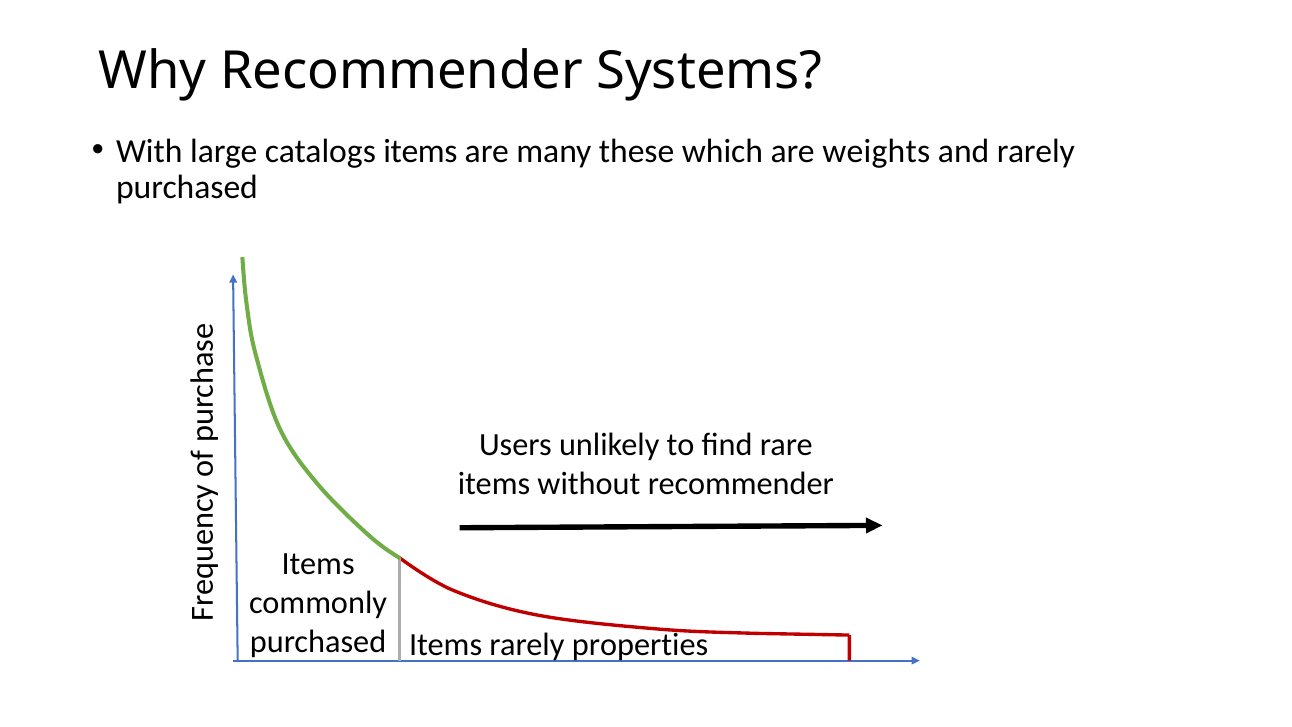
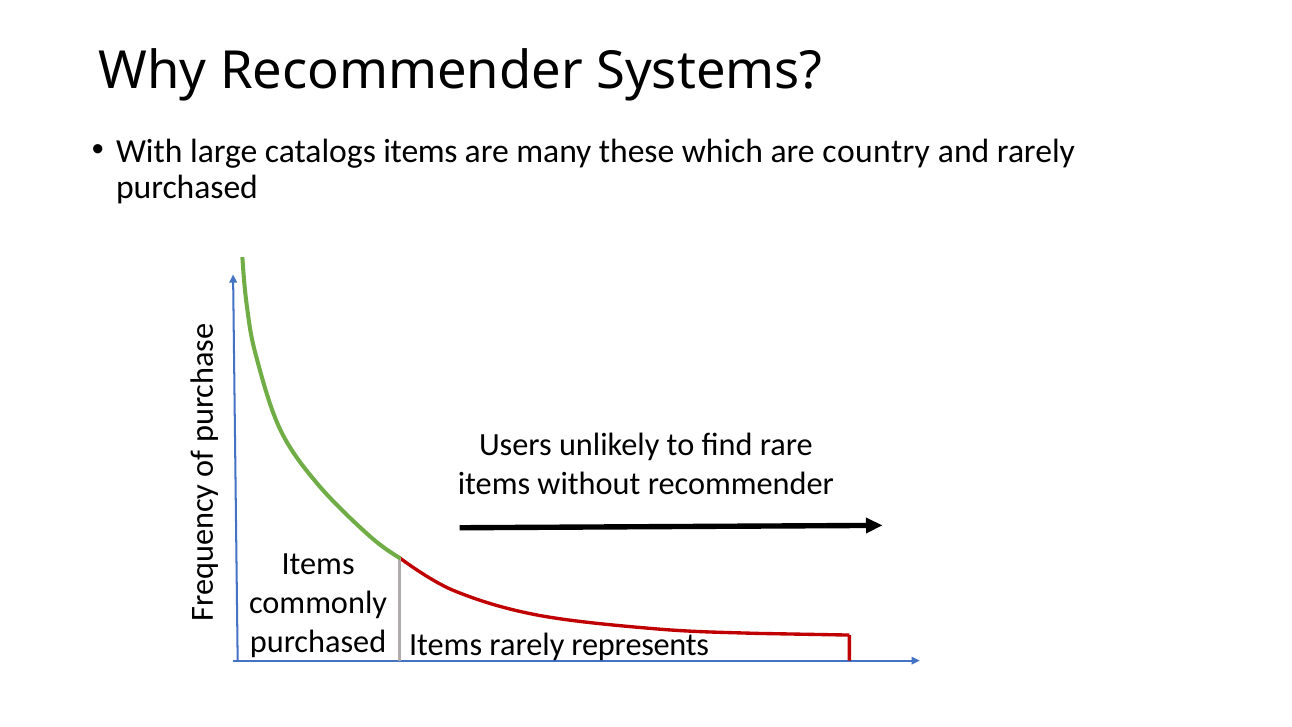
weights: weights -> country (876, 151)
properties: properties -> represents (640, 645)
